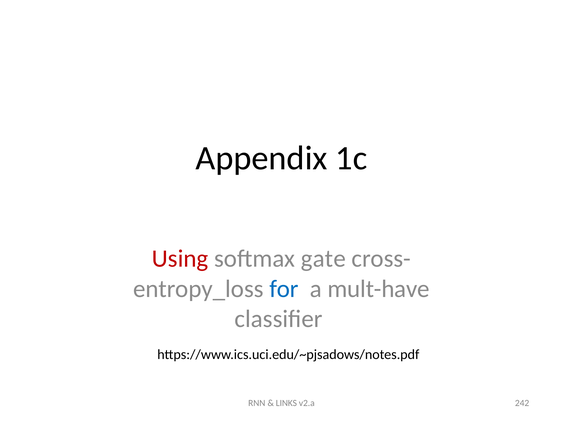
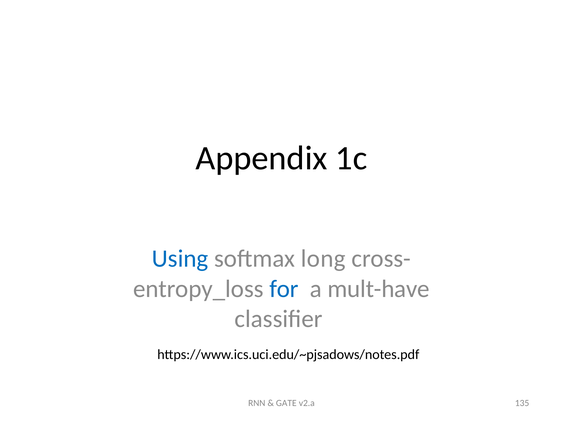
Using colour: red -> blue (180, 259)
gate: gate -> long (323, 259)
LINKS: LINKS -> GATE (286, 403)
242: 242 -> 135 (522, 403)
